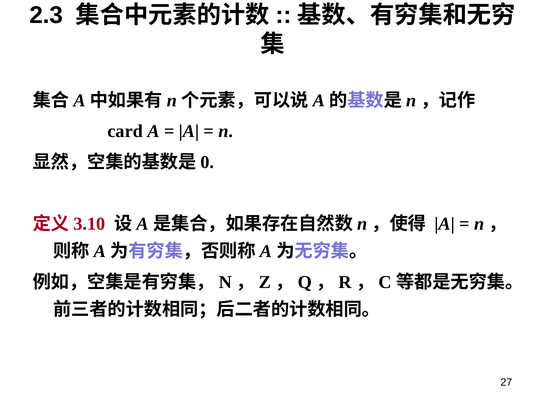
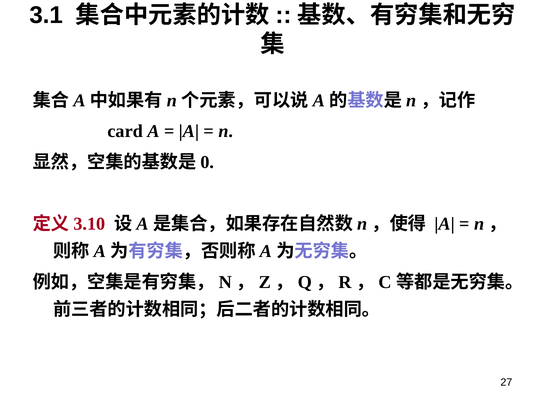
2.3: 2.3 -> 3.1 (46, 15)
